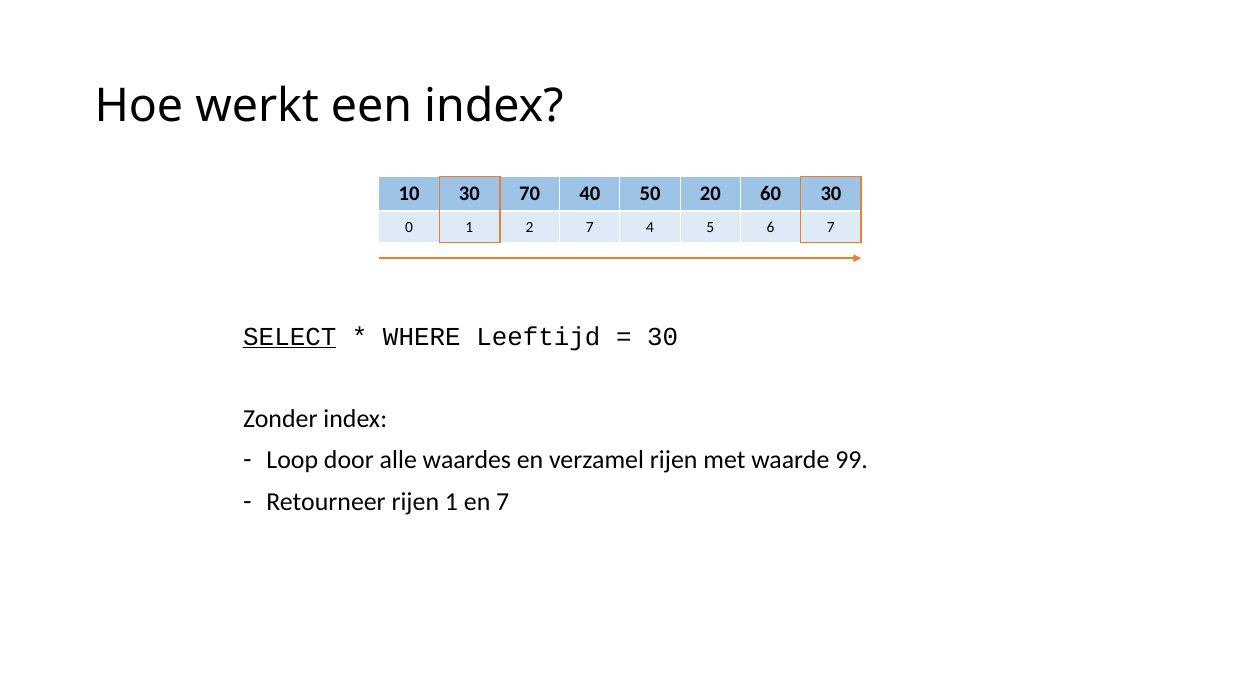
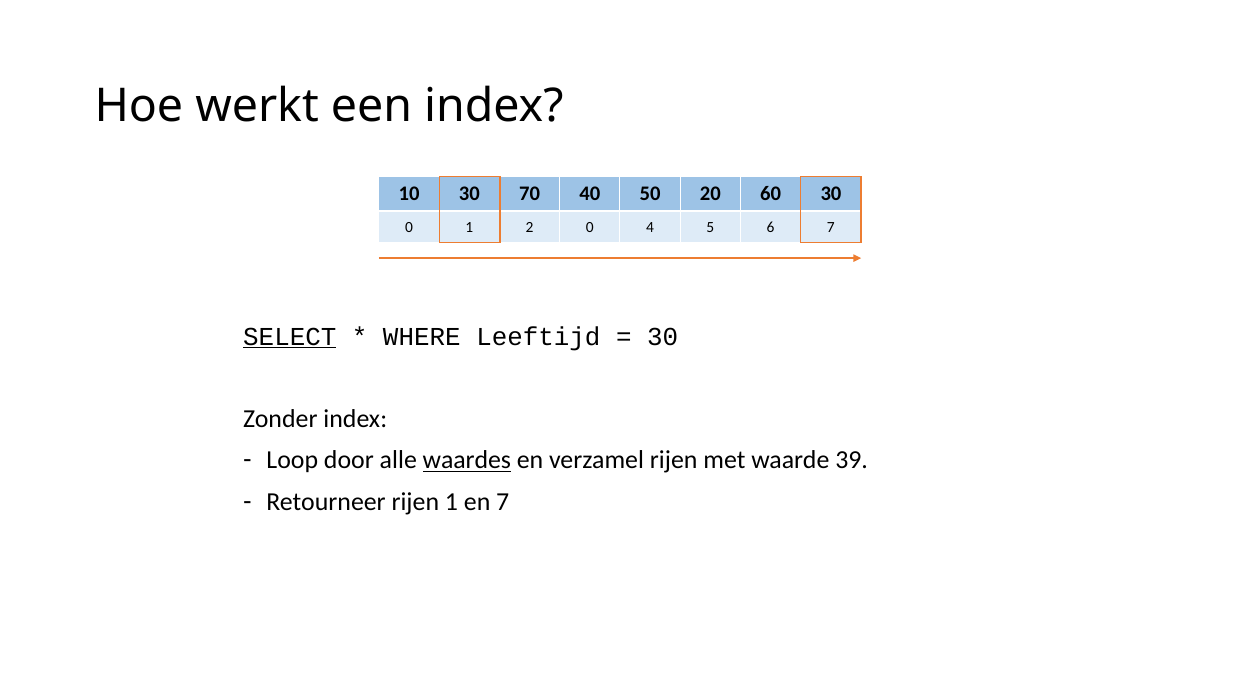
2 7: 7 -> 0 (590, 227)
waardes underline: none -> present (467, 460)
99: 99 -> 39 (852, 460)
